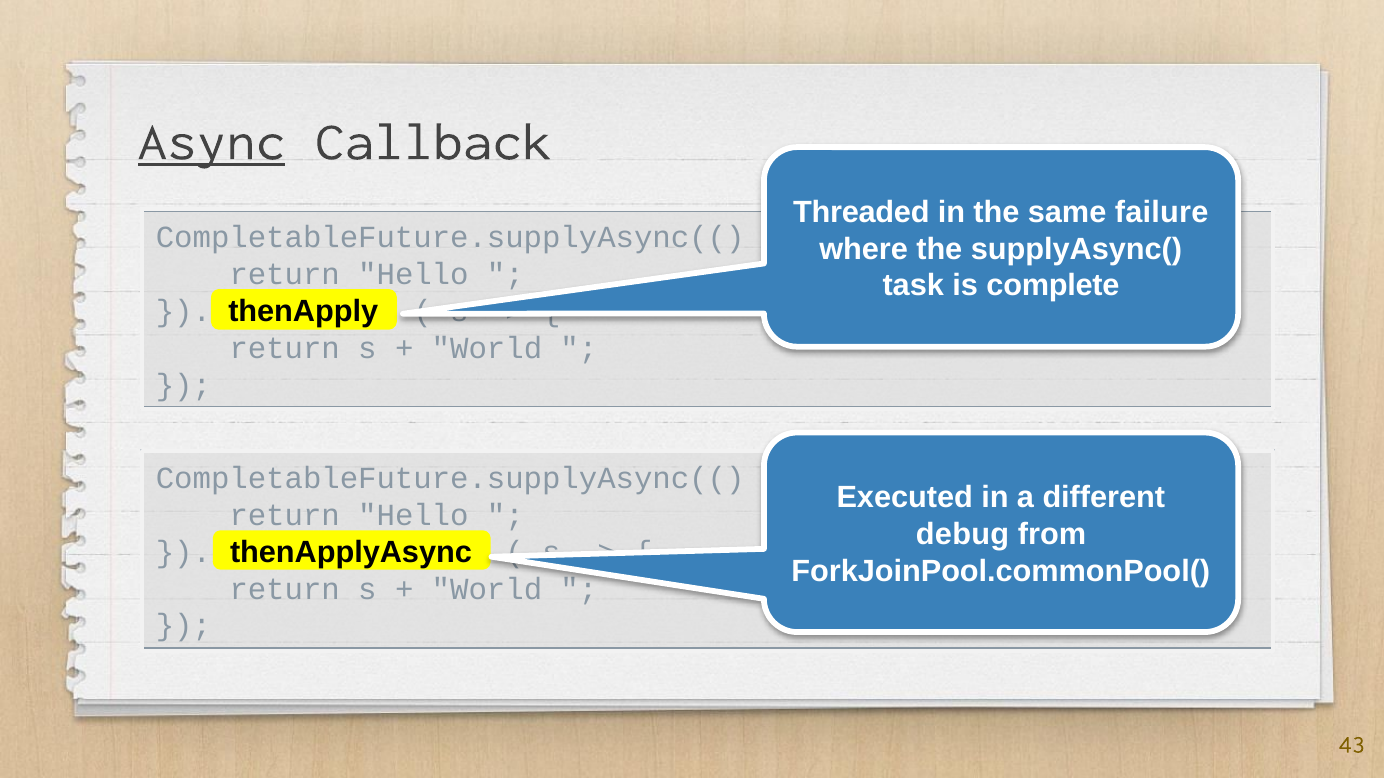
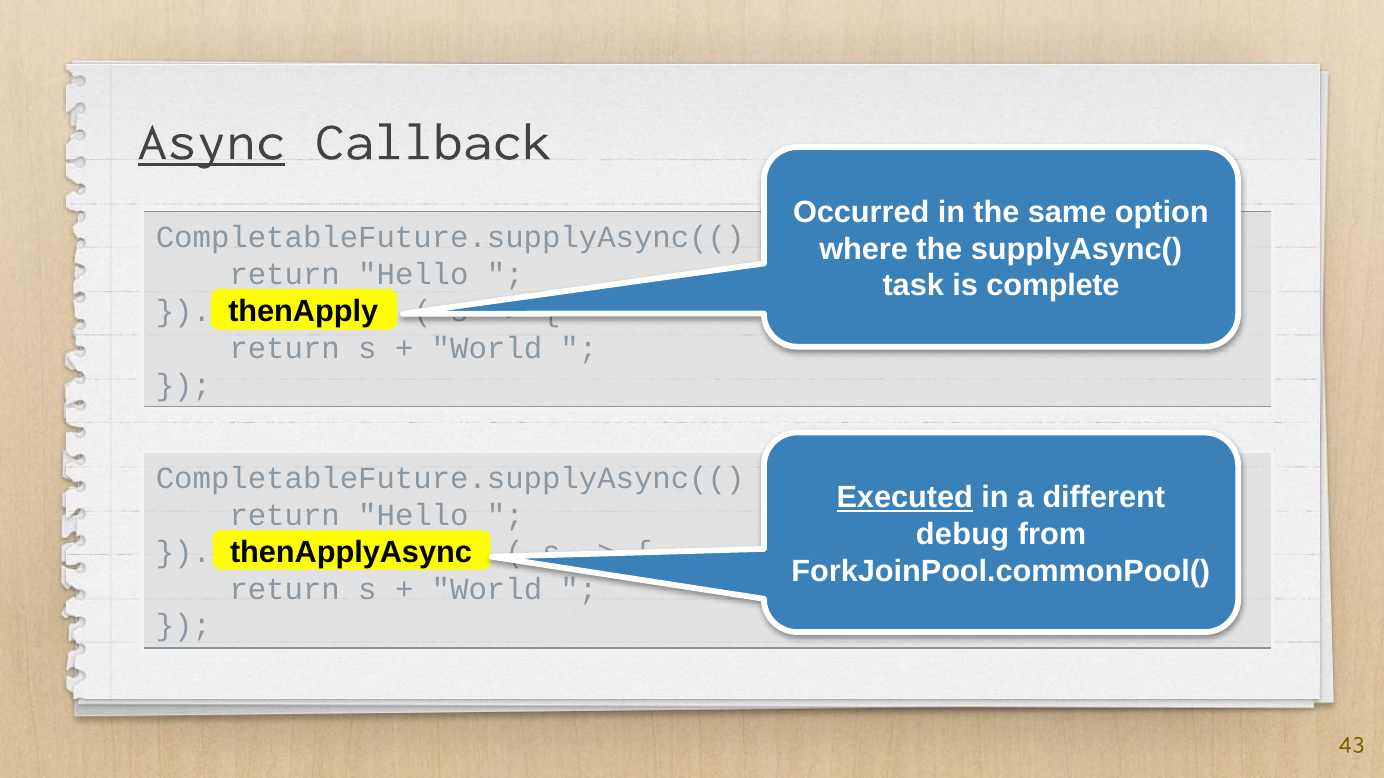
Threaded: Threaded -> Occurred (861, 212)
failure: failure -> option (1162, 212)
Executed underline: none -> present (905, 498)
